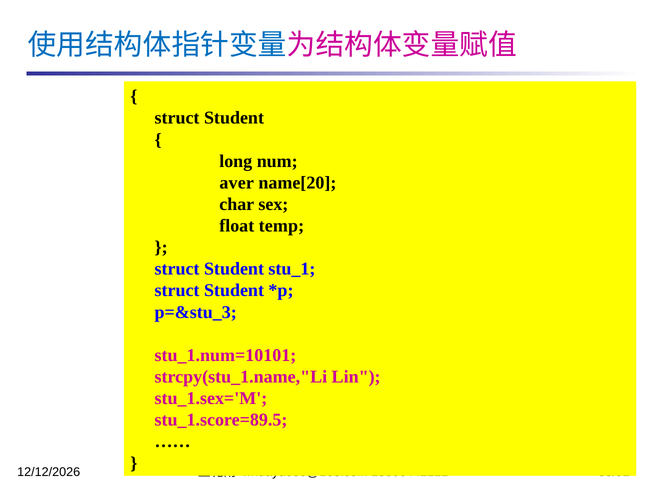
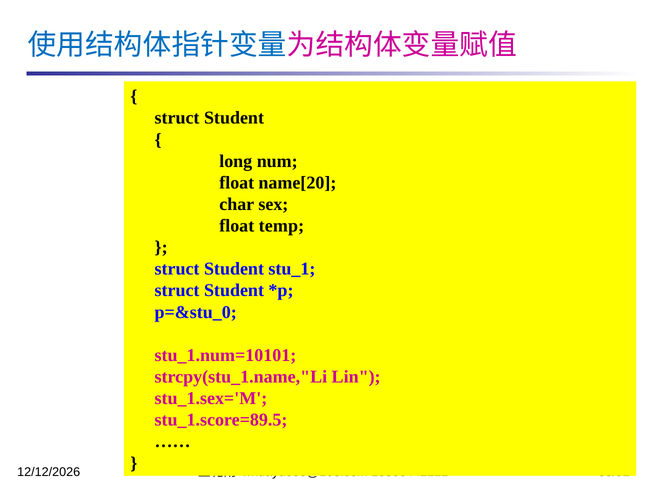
aver: aver -> float (237, 183)
p=&stu_3: p=&stu_3 -> p=&stu_0 (196, 312)
